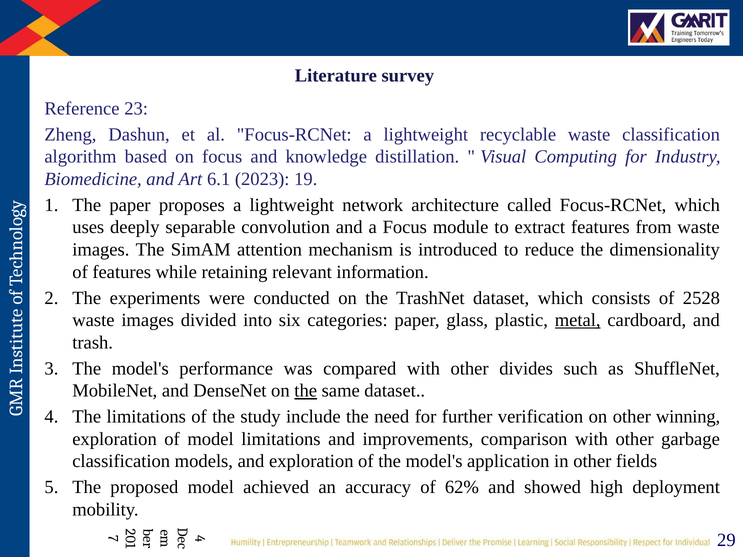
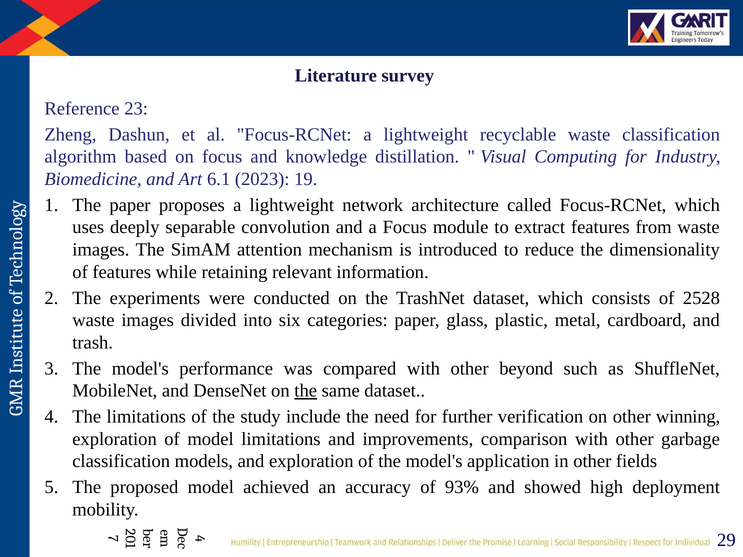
metal underline: present -> none (578, 320)
divides: divides -> beyond (526, 369)
62%: 62% -> 93% (462, 487)
